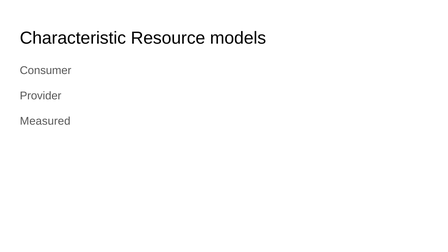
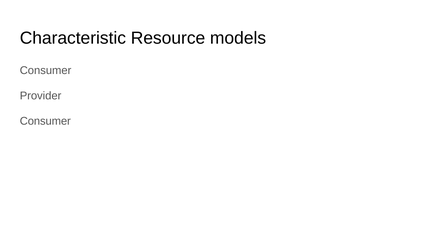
Measured: Measured -> Consumer (45, 121)
